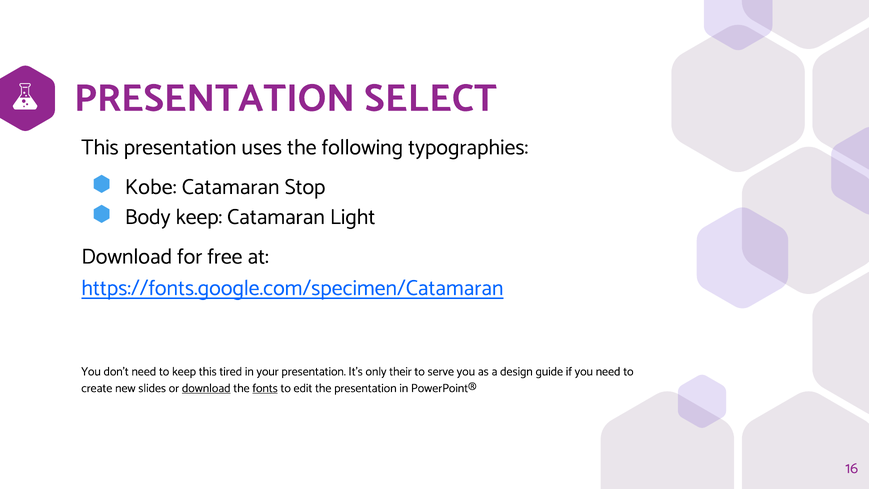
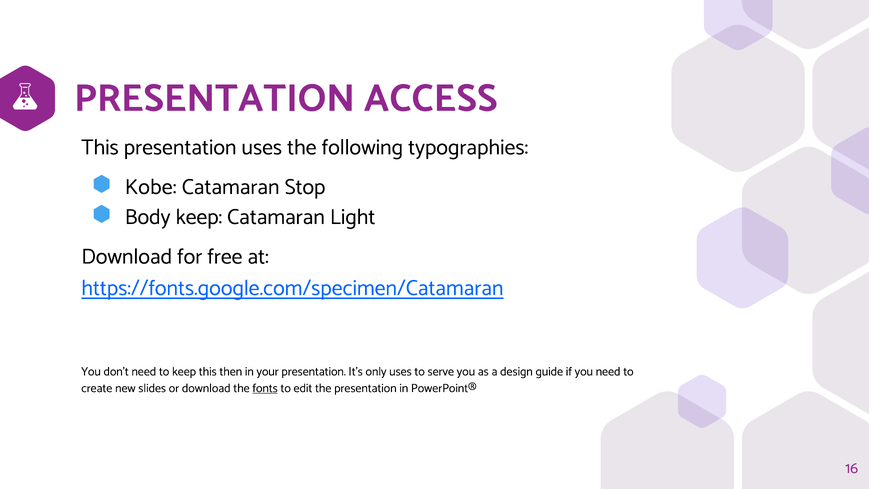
SELECT: SELECT -> ACCESS (431, 98)
tired: tired -> then (231, 371)
only their: their -> uses (400, 371)
download underline: present -> none (206, 388)
